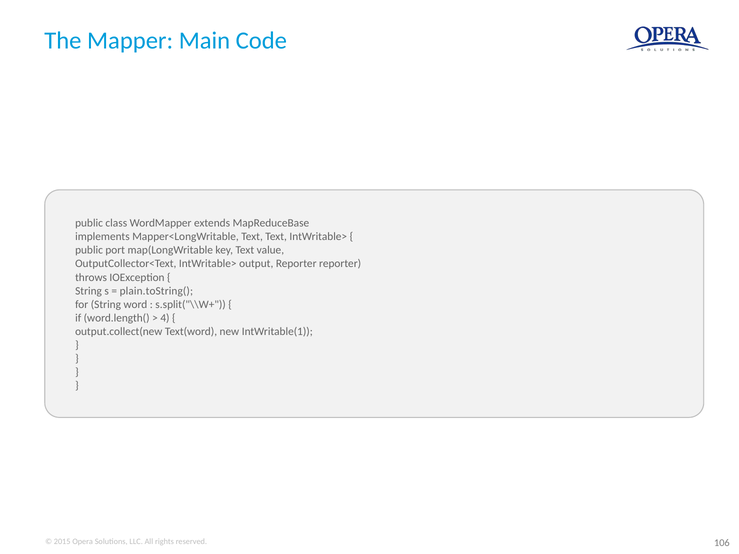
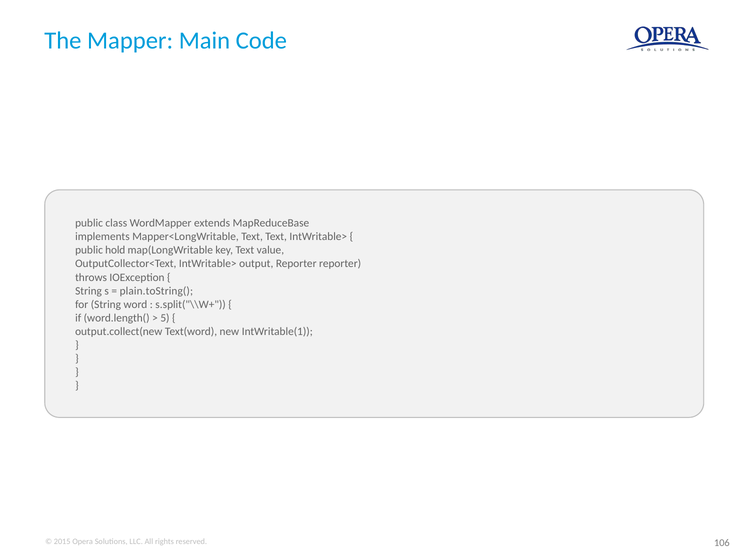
port: port -> hold (115, 250)
4: 4 -> 5 (165, 318)
